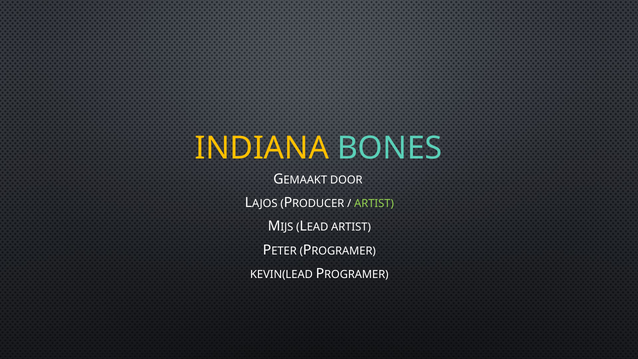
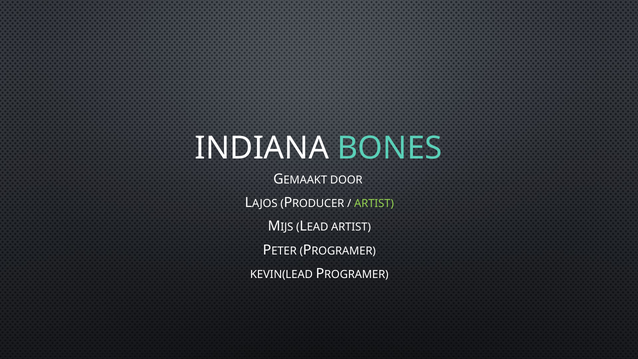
INDIANA colour: yellow -> white (262, 148)
